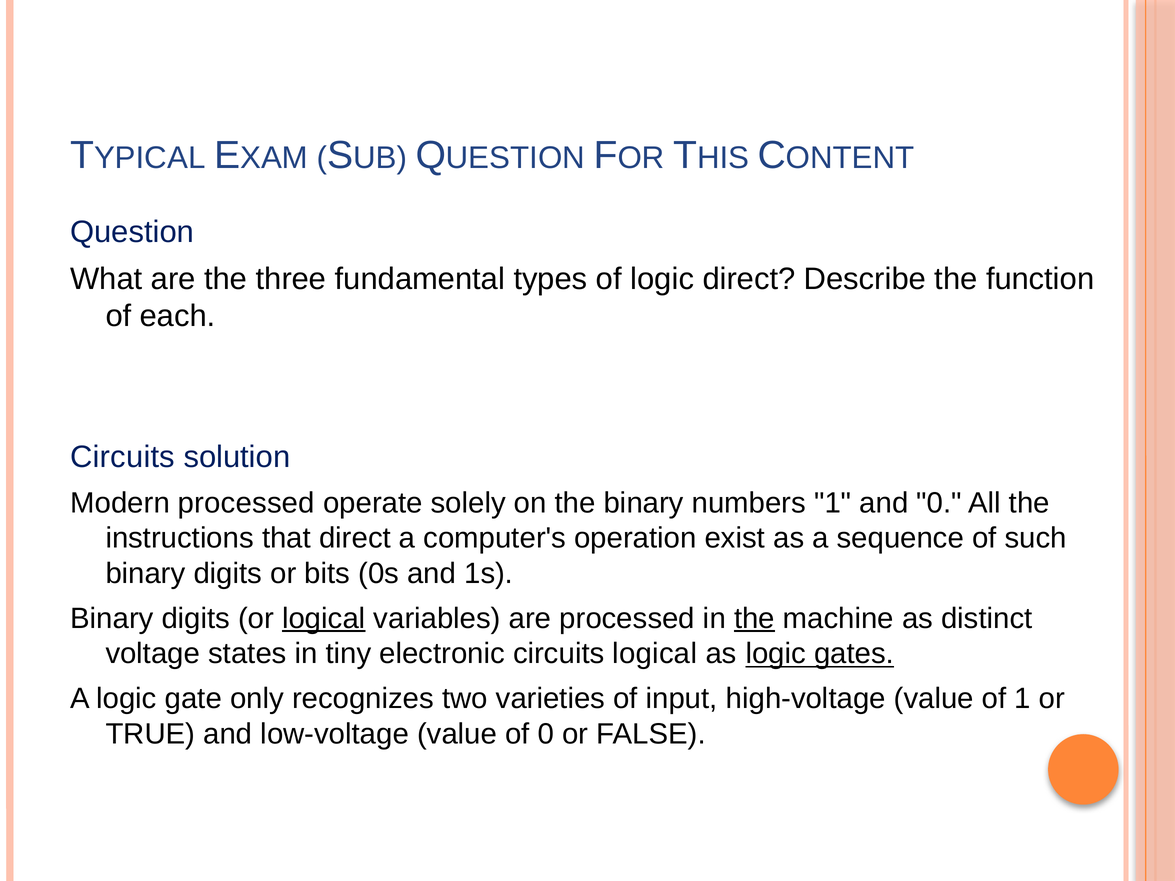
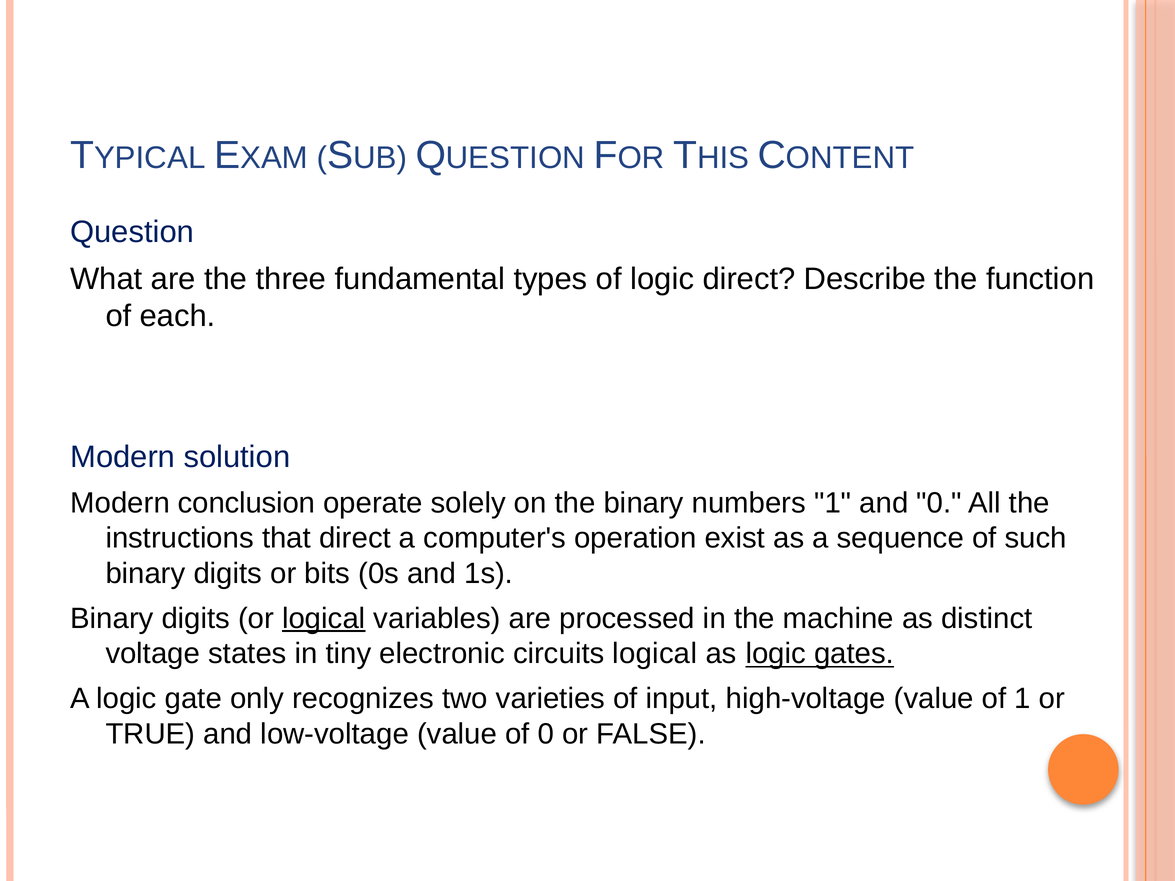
Circuits: Circuits -> Modern (123, 457)
Modern processed: processed -> conclusion (247, 503)
the underline: present -> none (754, 619)
